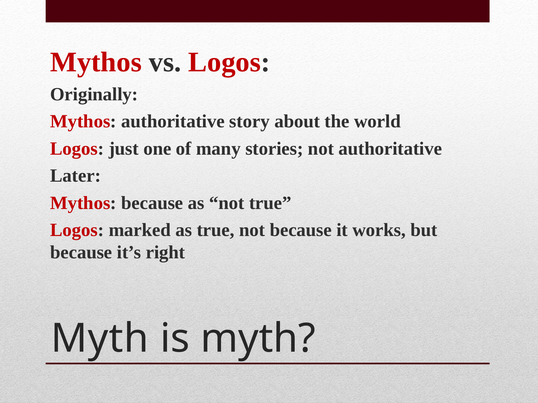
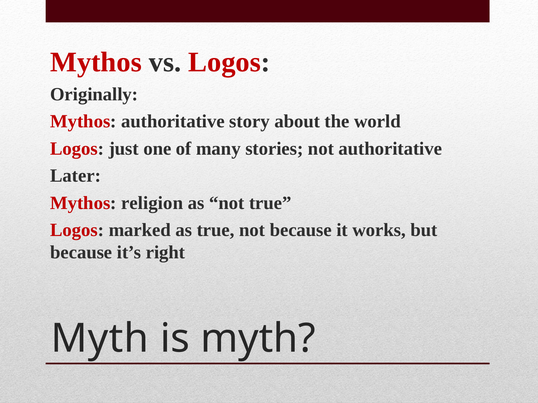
Mythos because: because -> religion (152, 203)
